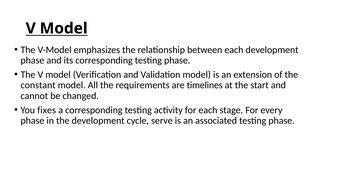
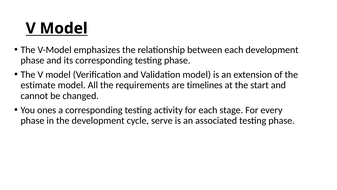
constant: constant -> estimate (38, 85)
fixes: fixes -> ones (47, 110)
